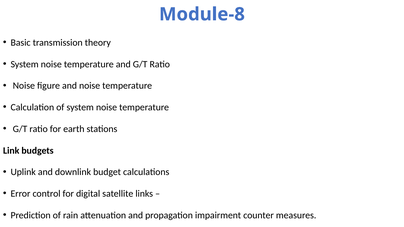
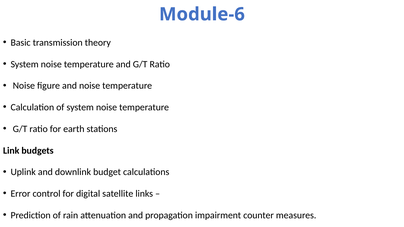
Module-8: Module-8 -> Module-6 (202, 14)
